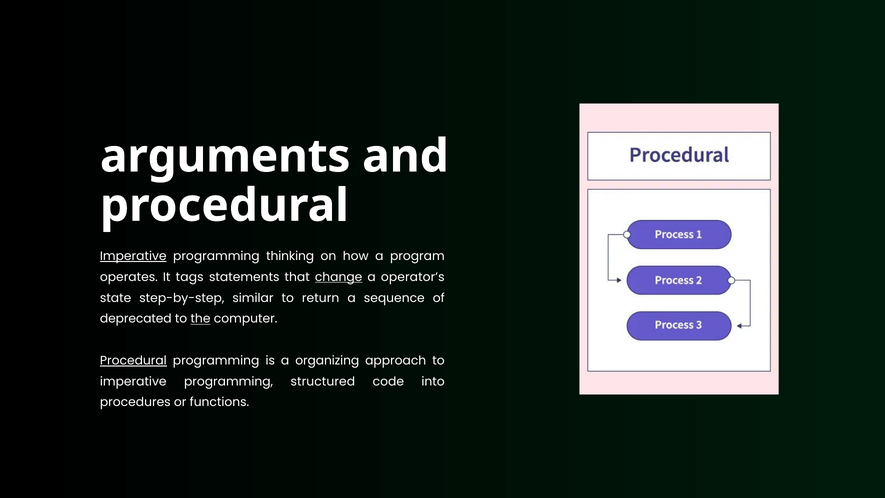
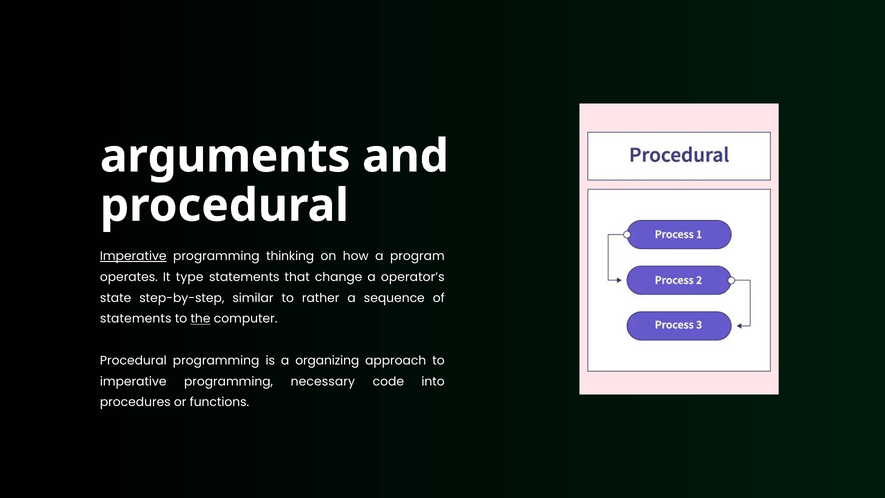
tags: tags -> type (190, 277)
change underline: present -> none (339, 277)
return: return -> rather (321, 298)
deprecated: deprecated -> statements (136, 319)
Procedural underline: present -> none (133, 360)
structured: structured -> necessary (323, 381)
